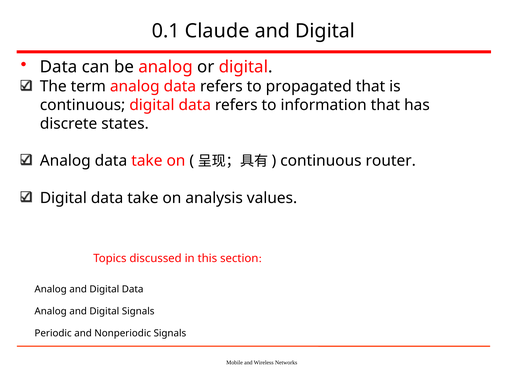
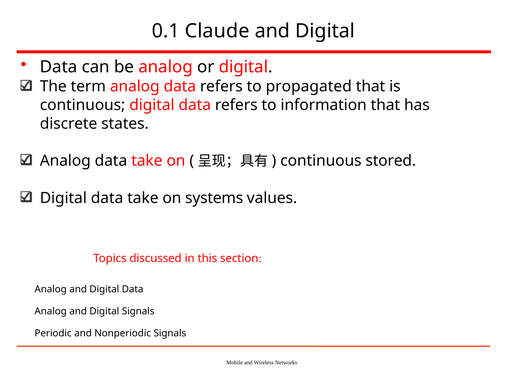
router: router -> stored (391, 161)
analysis: analysis -> systems (214, 198)
